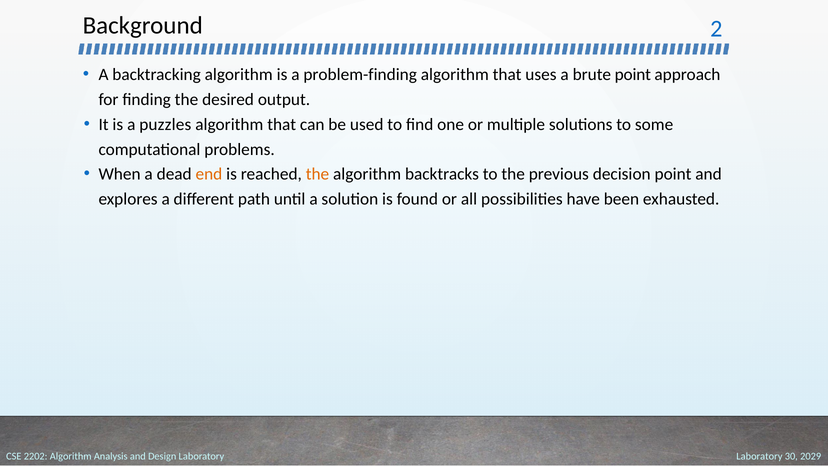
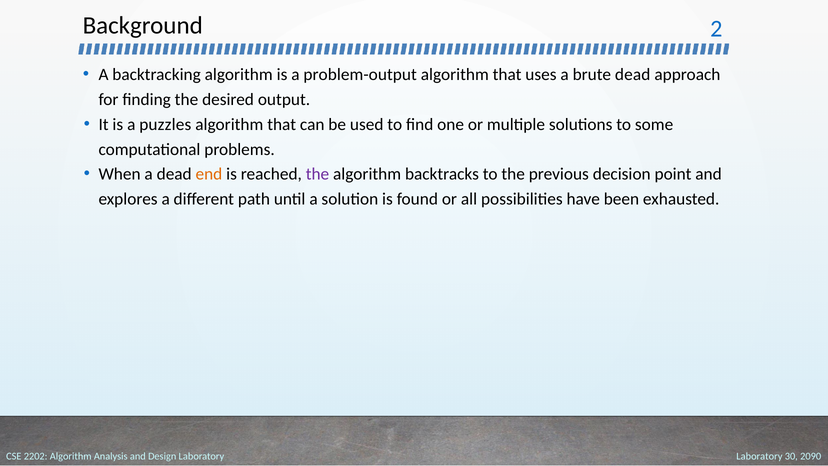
problem-finding: problem-finding -> problem-output (360, 75)
brute point: point -> dead (633, 75)
the colour: orange -> purple (317, 174)
2029: 2029 -> 2090 (811, 456)
